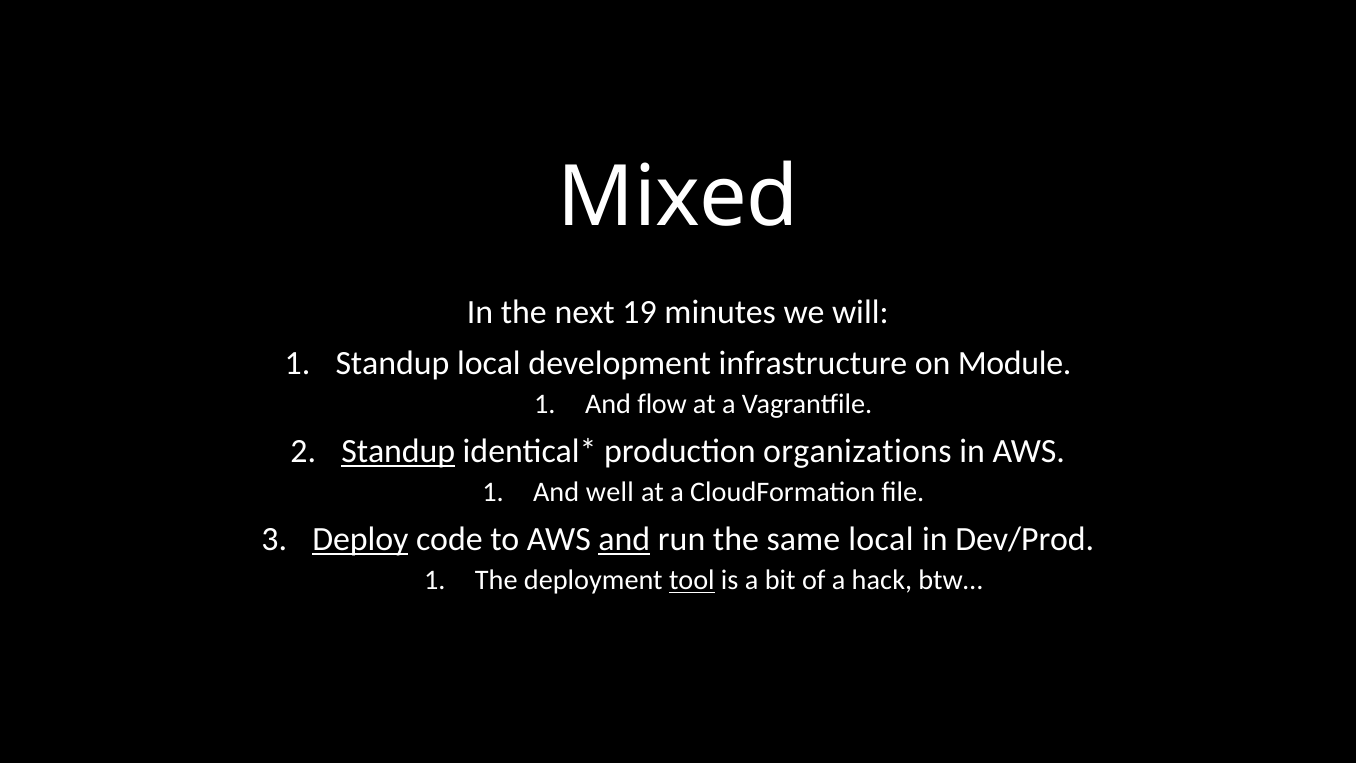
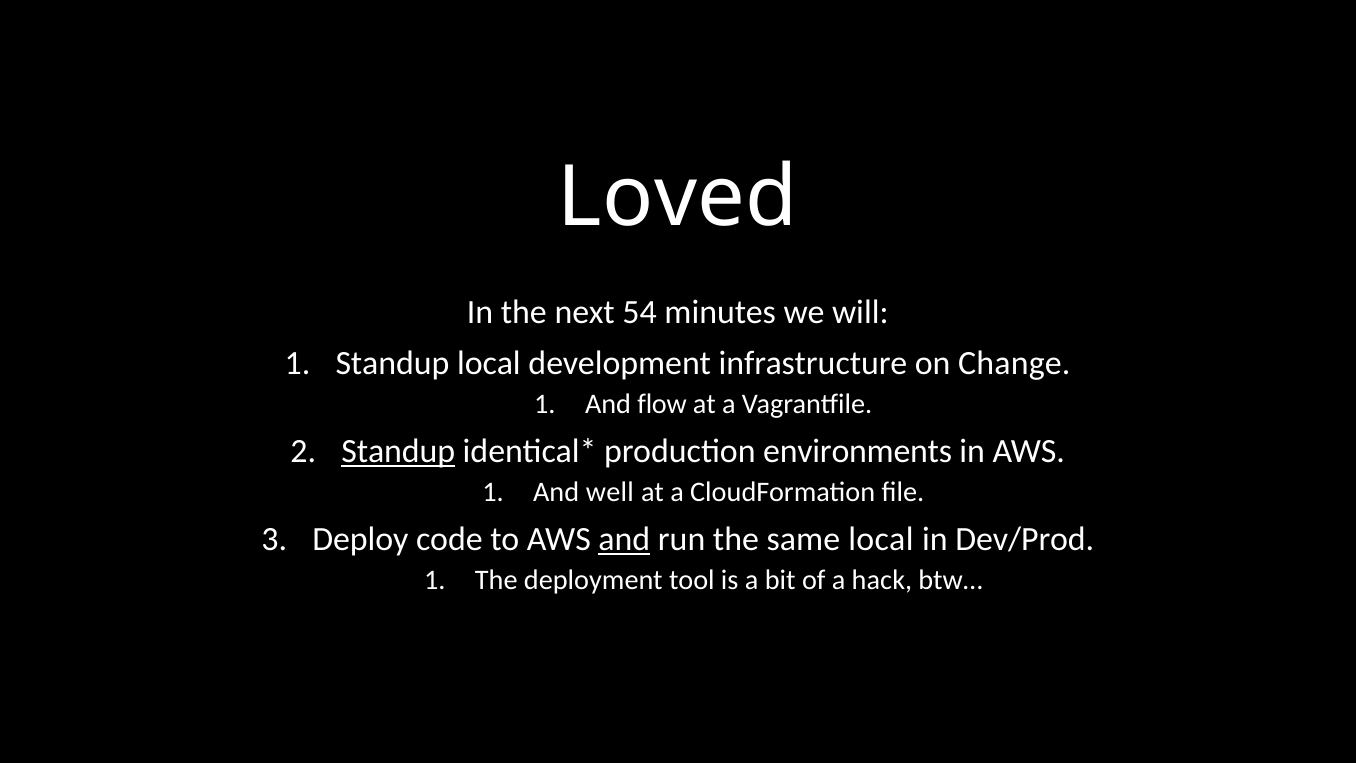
Mixed: Mixed -> Loved (678, 197)
19: 19 -> 54 (640, 312)
Module: Module -> Change (1014, 363)
organizations: organizations -> environments (858, 451)
Deploy underline: present -> none (360, 540)
tool underline: present -> none (692, 580)
